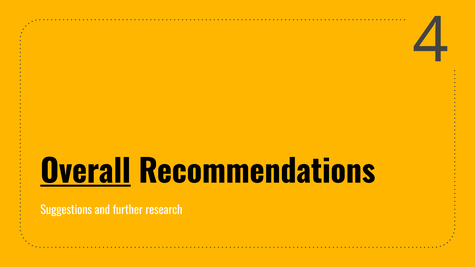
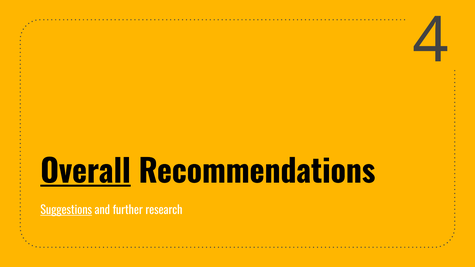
Suggestions underline: none -> present (66, 210)
